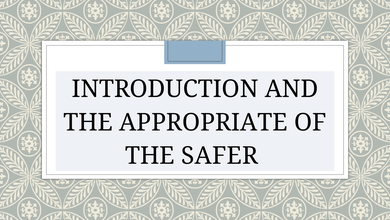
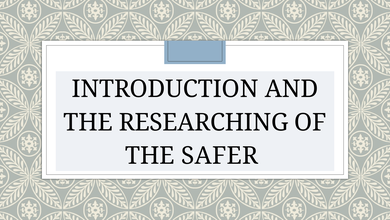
APPROPRIATE: APPROPRIATE -> RESEARCHING (204, 122)
